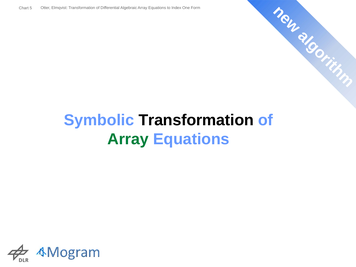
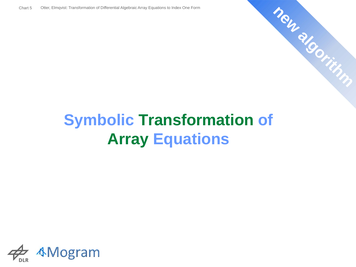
Transformation colour: black -> green (196, 120)
